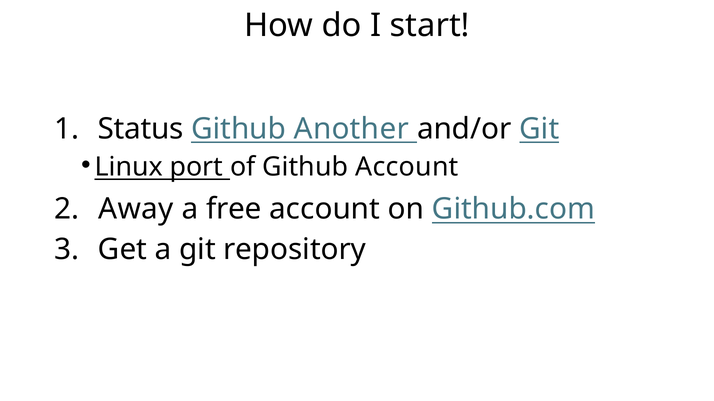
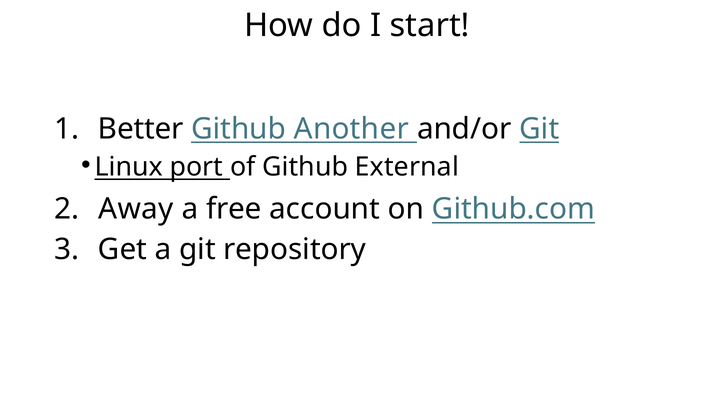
Status: Status -> Better (141, 129)
Github Account: Account -> External (407, 167)
